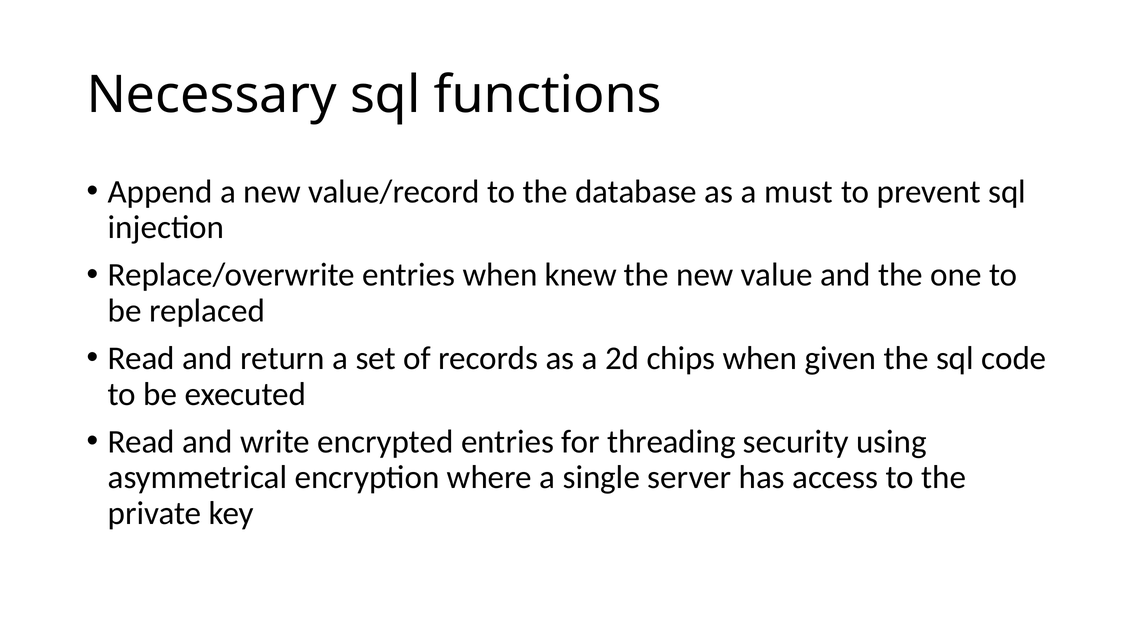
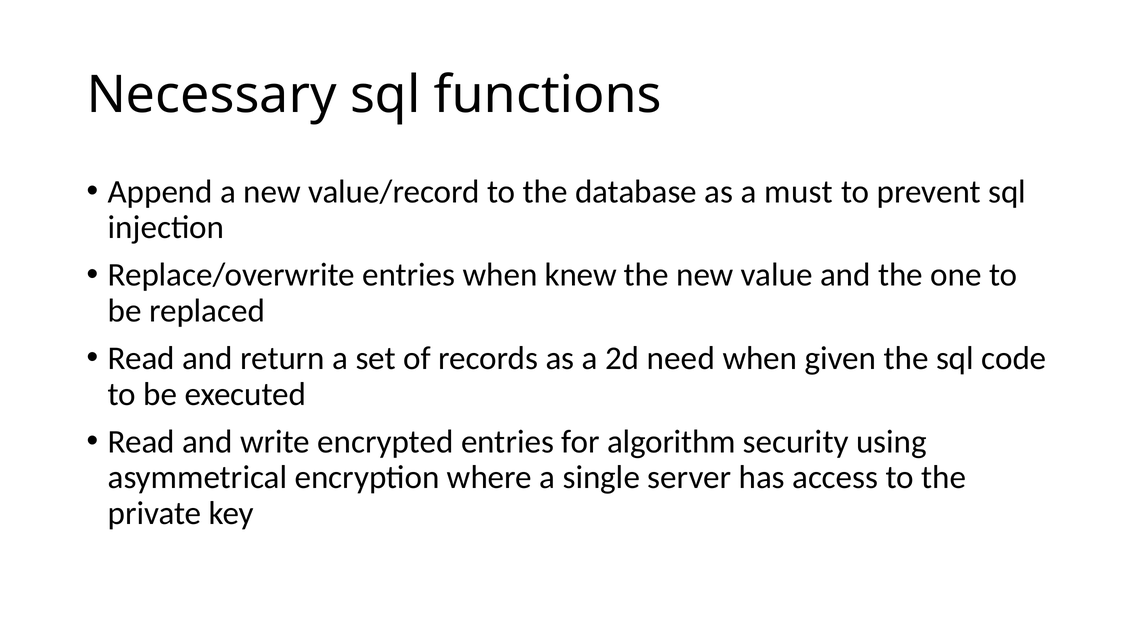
chips: chips -> need (681, 359)
threading: threading -> algorithm (671, 442)
